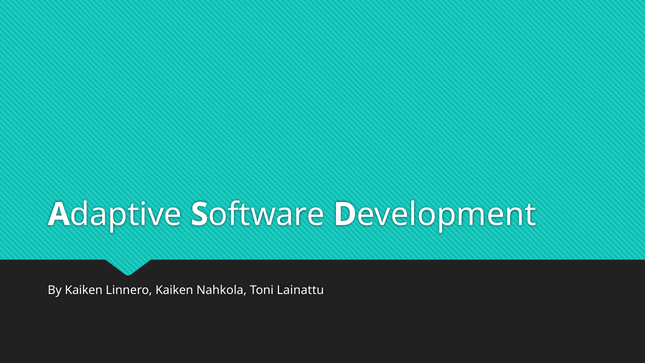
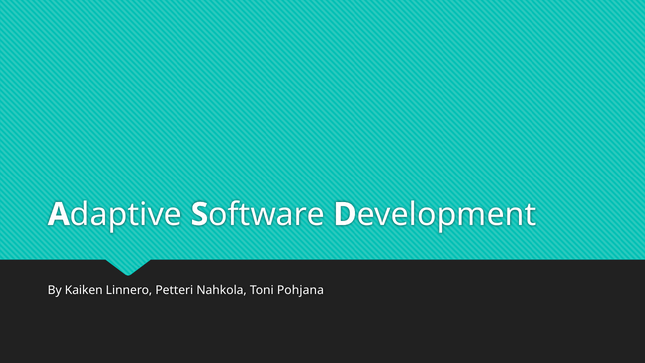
Linnero Kaiken: Kaiken -> Petteri (174, 290)
Lainattu: Lainattu -> Pohjana (300, 290)
